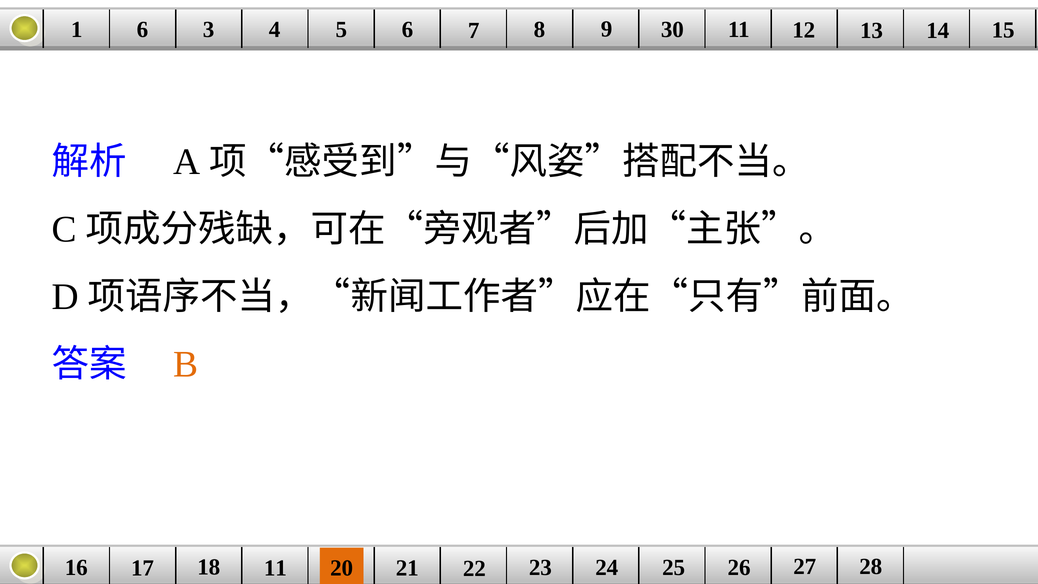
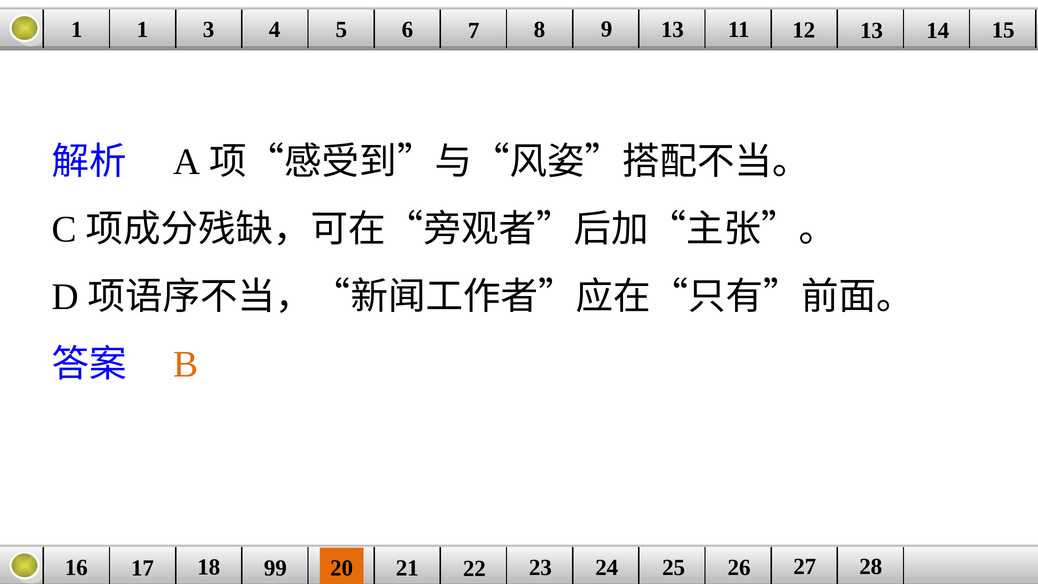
1 6: 6 -> 1 (142, 30)
9 30: 30 -> 13 (672, 30)
18 11: 11 -> 99 (275, 568)
